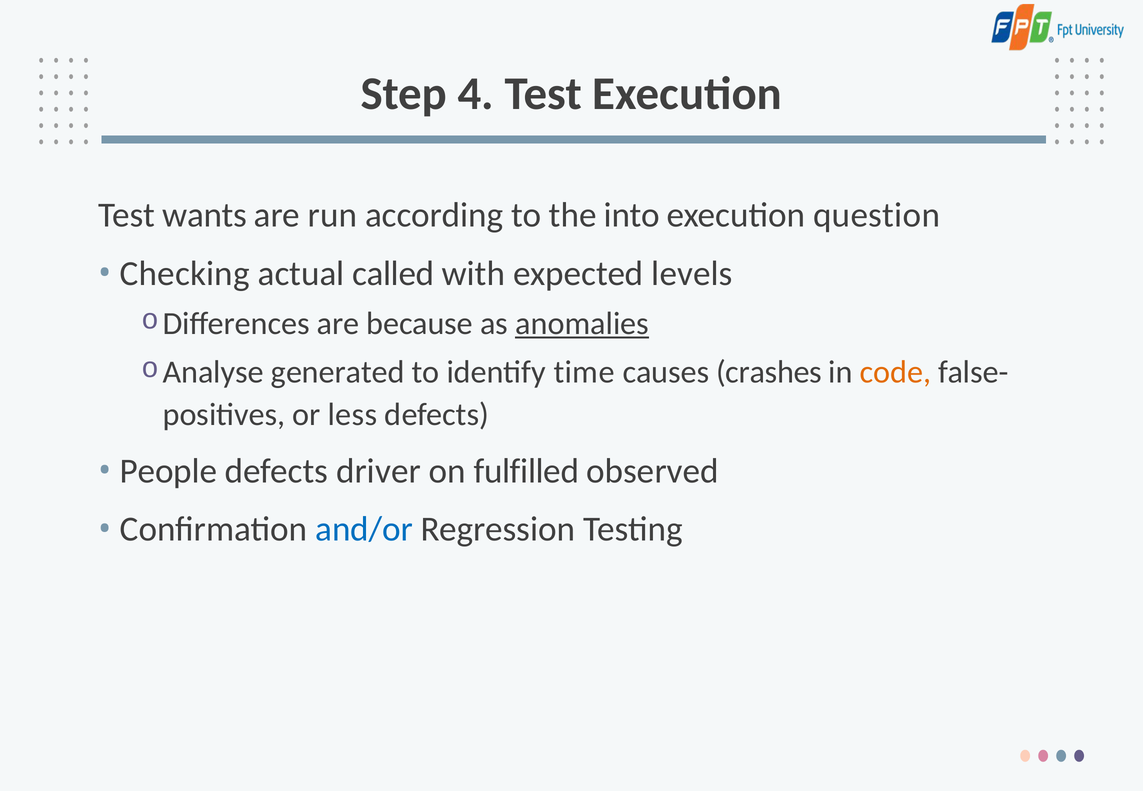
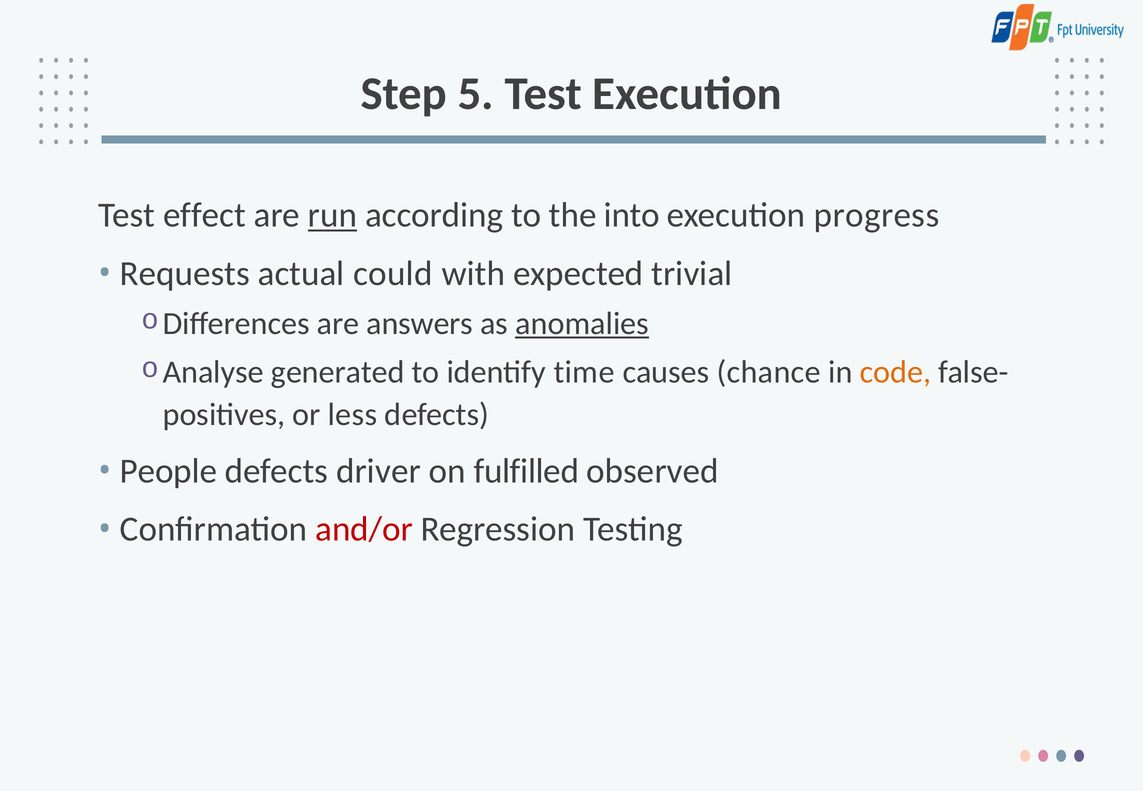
4: 4 -> 5 (476, 94)
wants: wants -> effect (204, 215)
run underline: none -> present (332, 215)
question: question -> progress (877, 215)
Checking: Checking -> Requests (185, 274)
called: called -> could (393, 274)
levels: levels -> trivial (692, 274)
because: because -> answers (420, 324)
crashes: crashes -> chance (769, 372)
and/or colour: blue -> red (364, 530)
